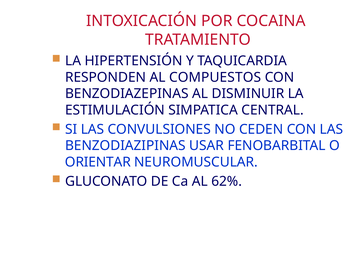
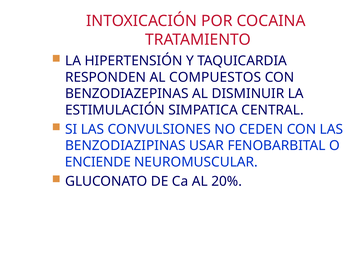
ORIENTAR: ORIENTAR -> ENCIENDE (98, 162)
62%: 62% -> 20% (227, 181)
